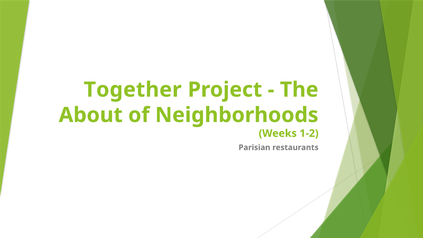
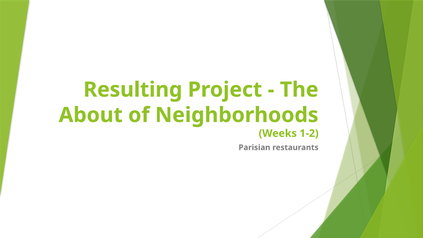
Together: Together -> Resulting (133, 90)
